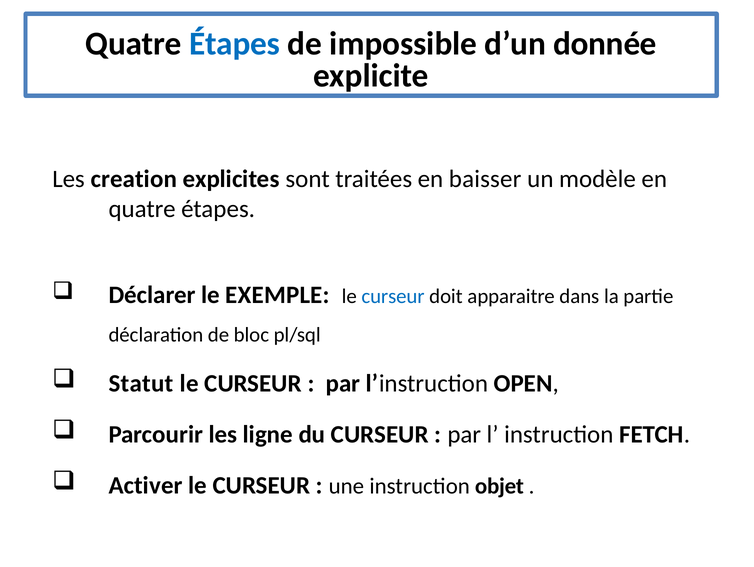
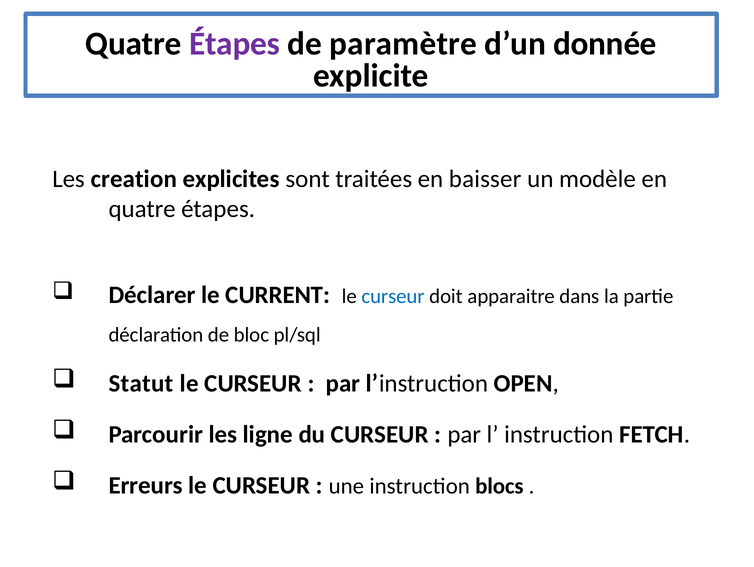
Étapes colour: blue -> purple (235, 44)
impossible: impossible -> paramètre (403, 44)
EXEMPLE: EXEMPLE -> CURRENT (278, 295)
Activer: Activer -> Erreurs (146, 485)
objet: objet -> blocs (499, 486)
